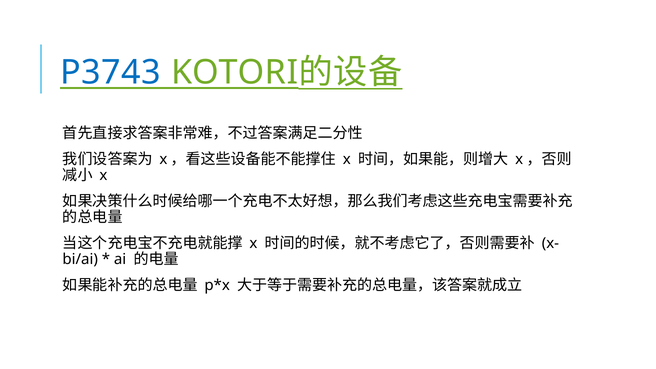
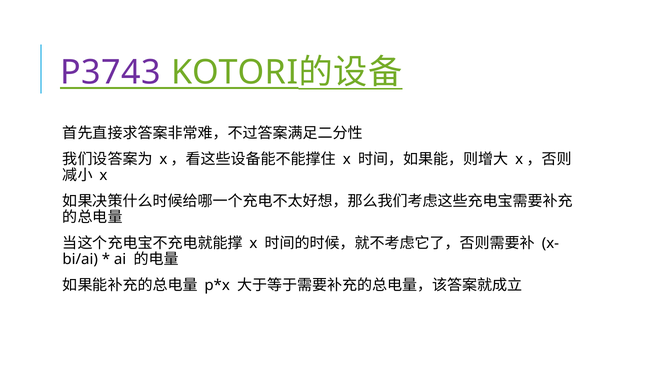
P3743 colour: blue -> purple (111, 72)
